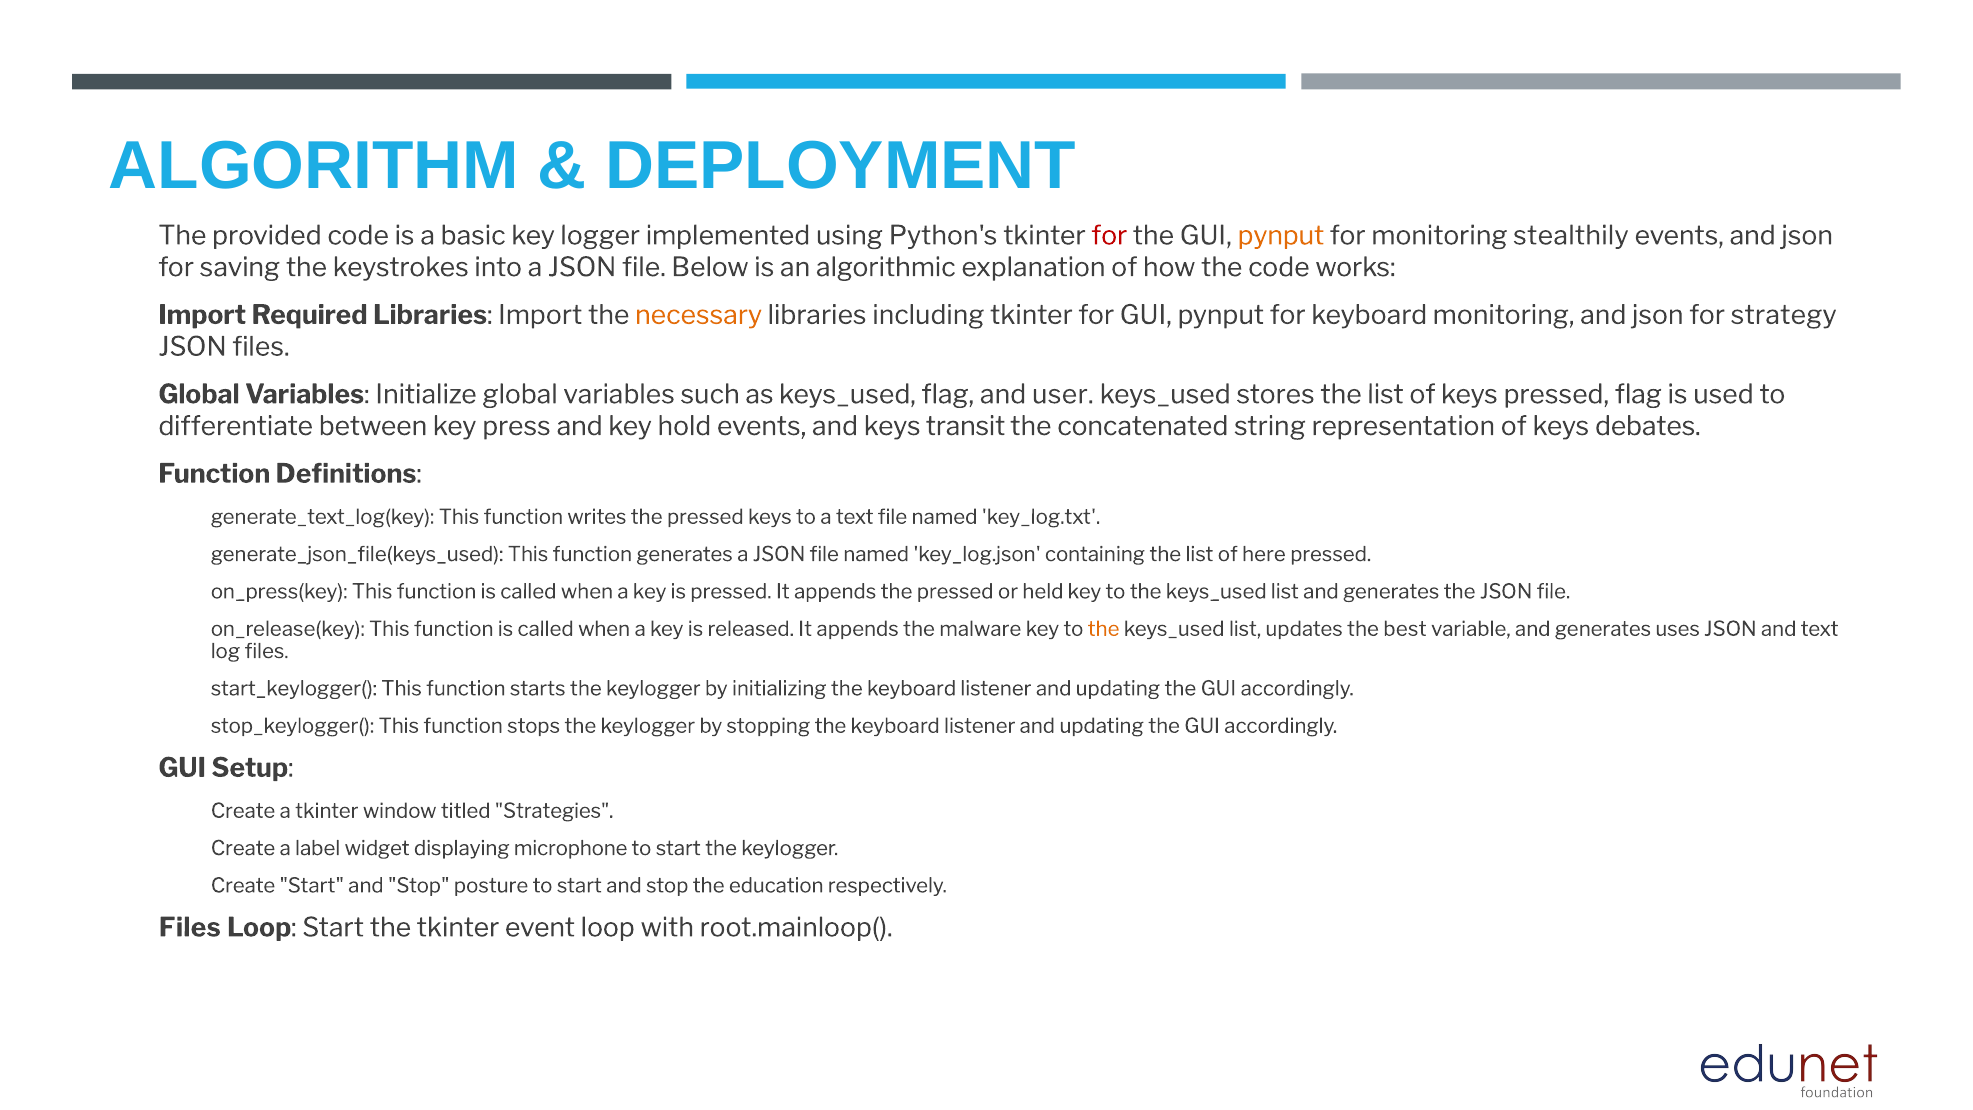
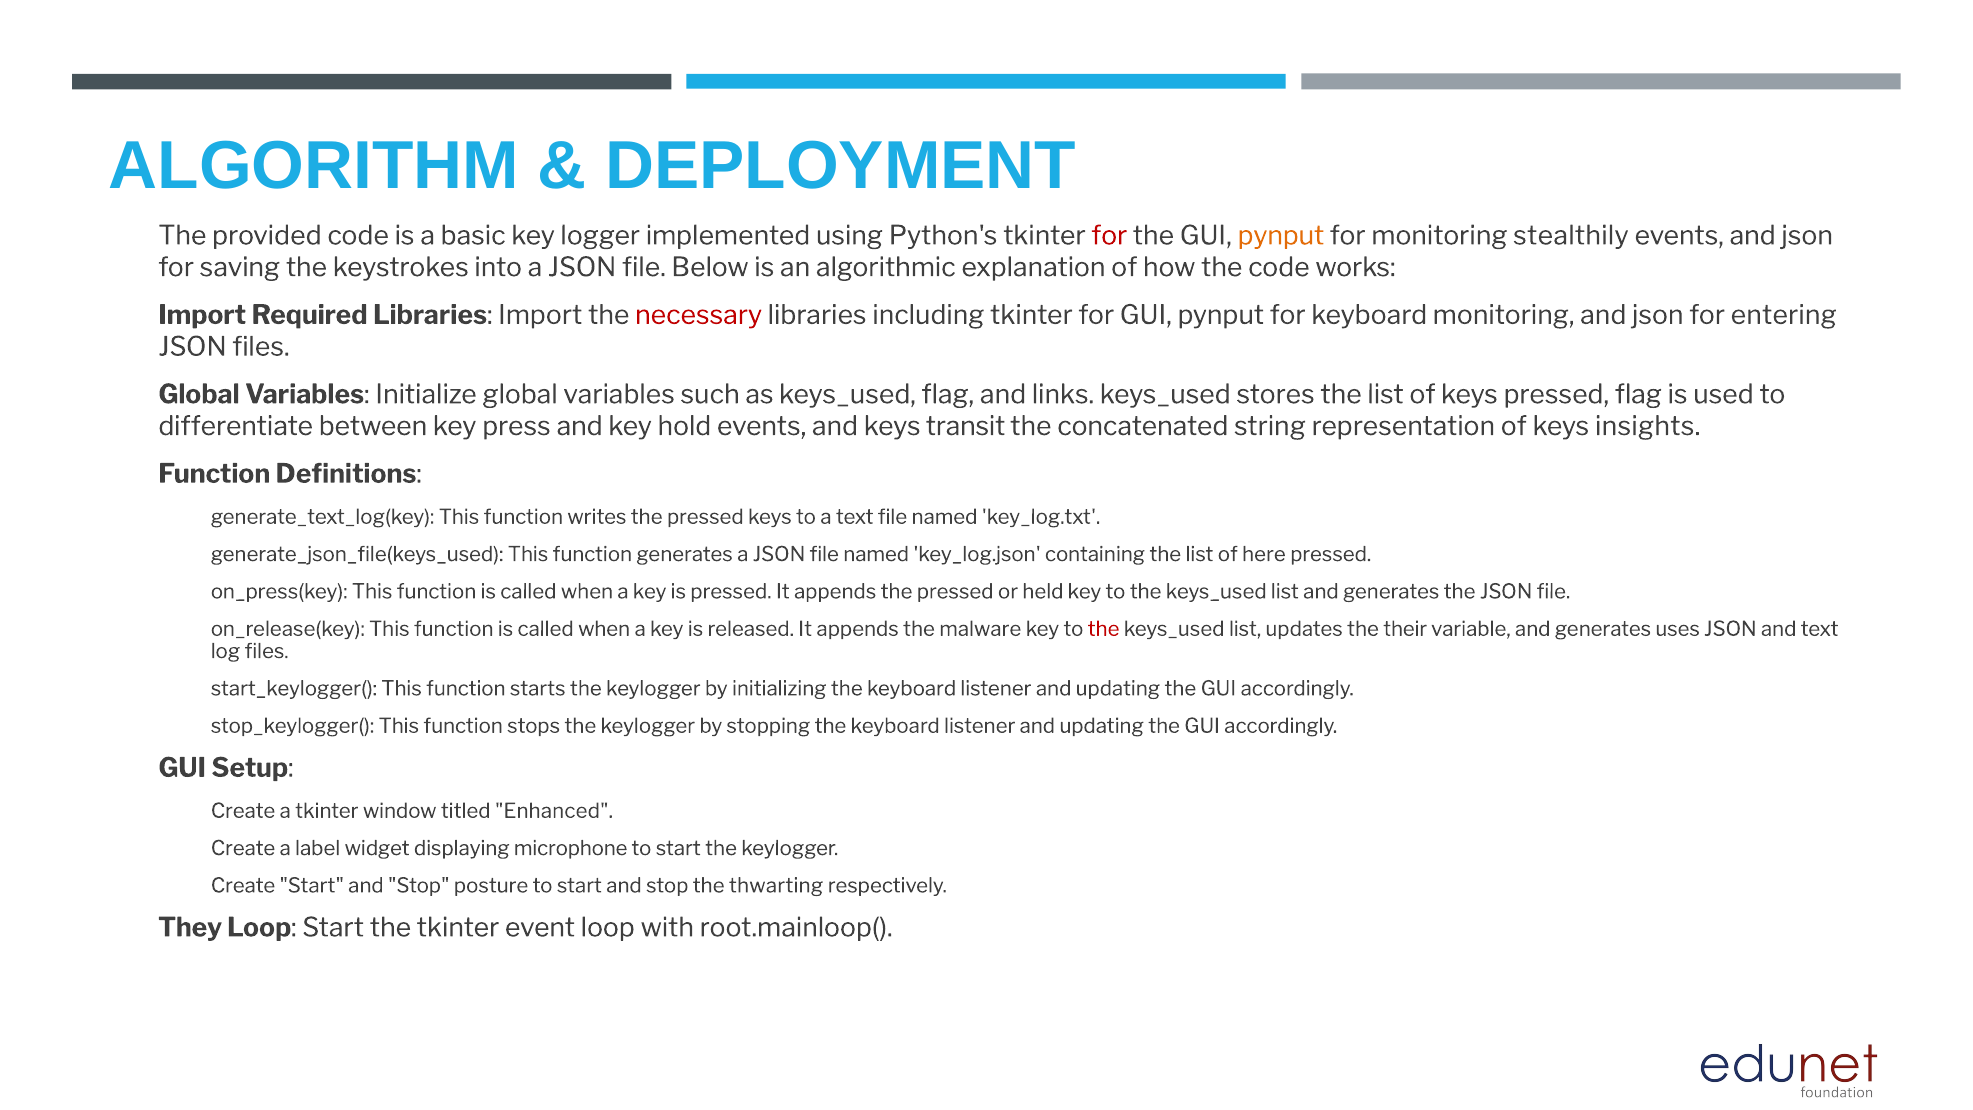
necessary colour: orange -> red (699, 315)
strategy: strategy -> entering (1784, 315)
user: user -> links (1063, 394)
debates: debates -> insights (1648, 426)
the colour: orange -> red (1104, 629)
best: best -> their (1405, 629)
Strategies: Strategies -> Enhanced (554, 811)
education: education -> thwarting (776, 886)
Files: Files -> They (190, 927)
